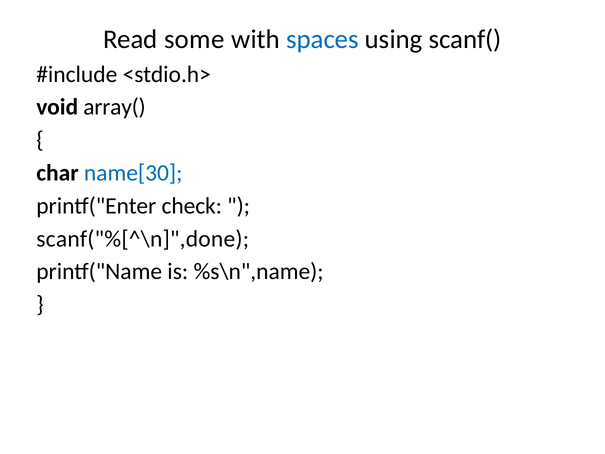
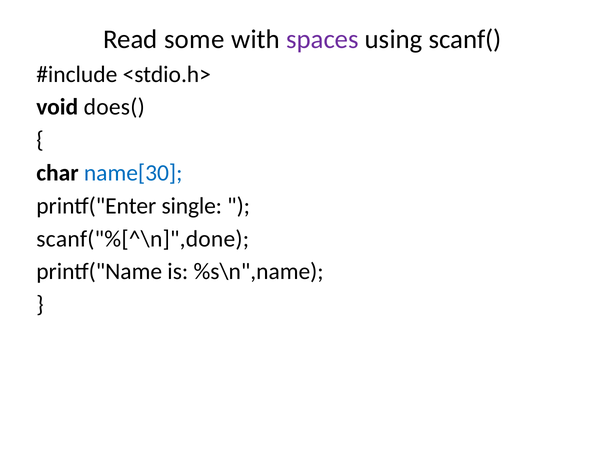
spaces colour: blue -> purple (322, 39)
array(: array( -> does( (114, 107)
check: check -> single (192, 206)
